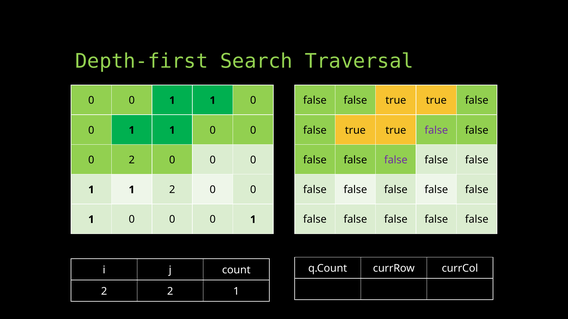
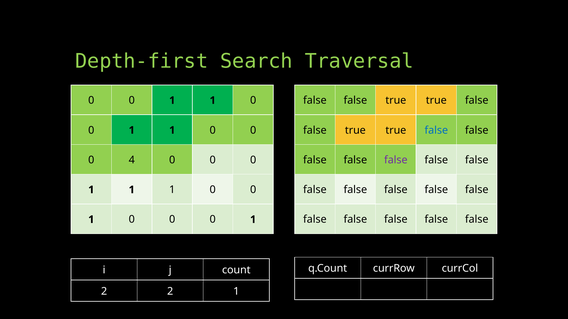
false colour: purple -> blue (436, 130)
0 2: 2 -> 4 (132, 160)
1 1 2: 2 -> 1 (172, 190)
